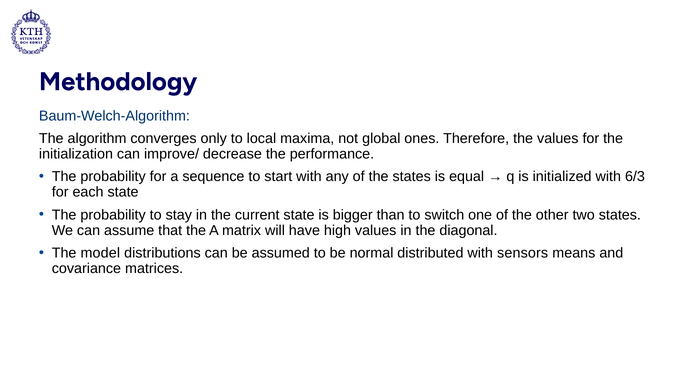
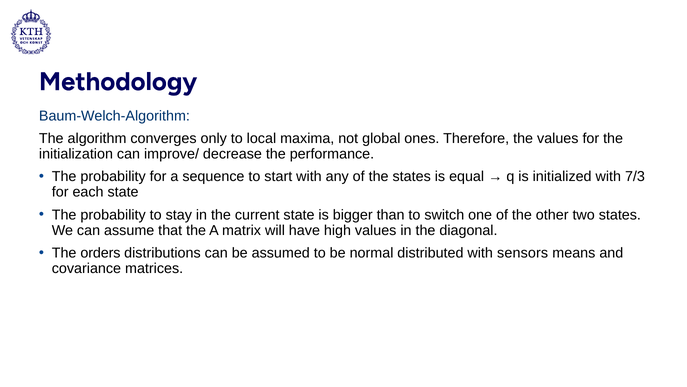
6/3: 6/3 -> 7/3 (635, 176)
model: model -> orders (100, 253)
